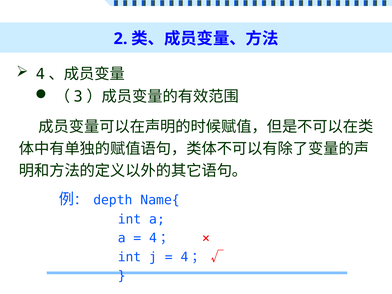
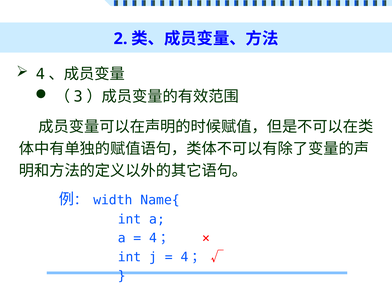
depth: depth -> width (113, 200)
